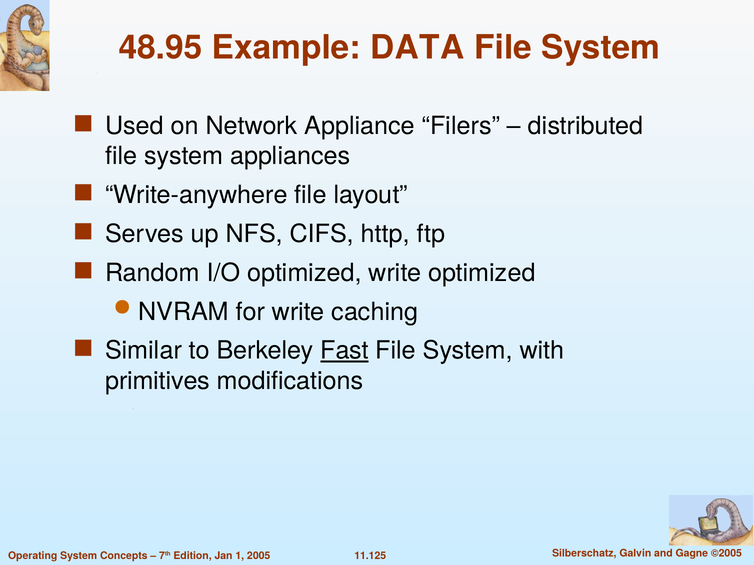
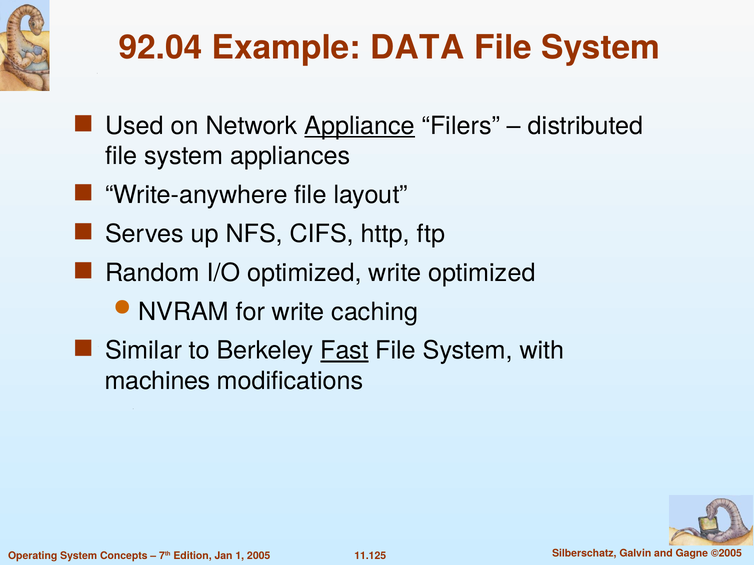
48.95: 48.95 -> 92.04 (161, 48)
Appliance underline: none -> present (360, 126)
primitives: primitives -> machines (158, 381)
